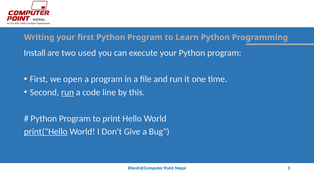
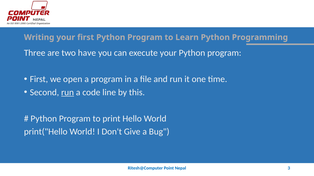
Install: Install -> Three (35, 53)
used: used -> have (87, 53)
print("Hello underline: present -> none (46, 132)
